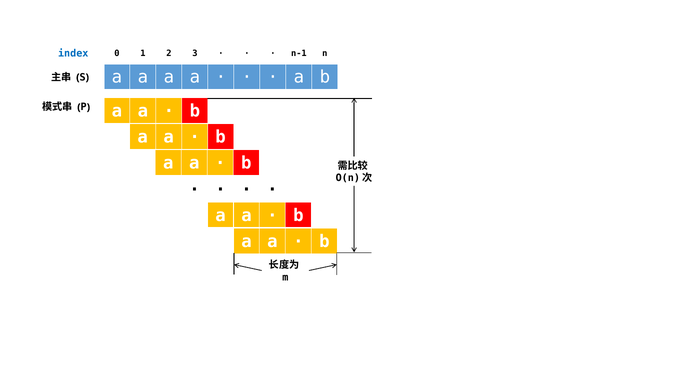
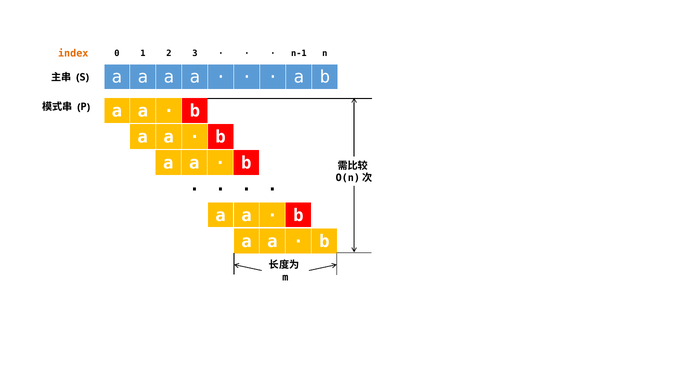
index colour: blue -> orange (73, 53)
